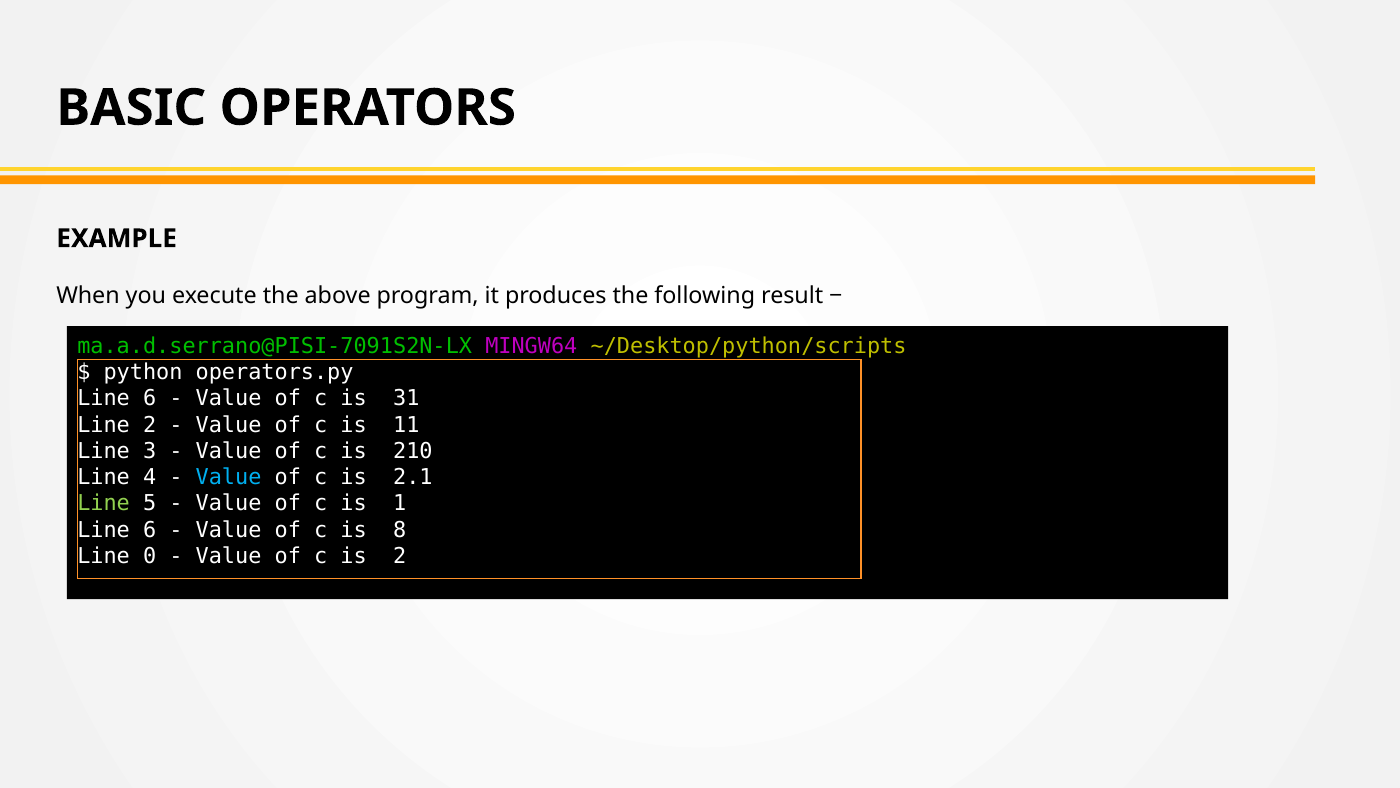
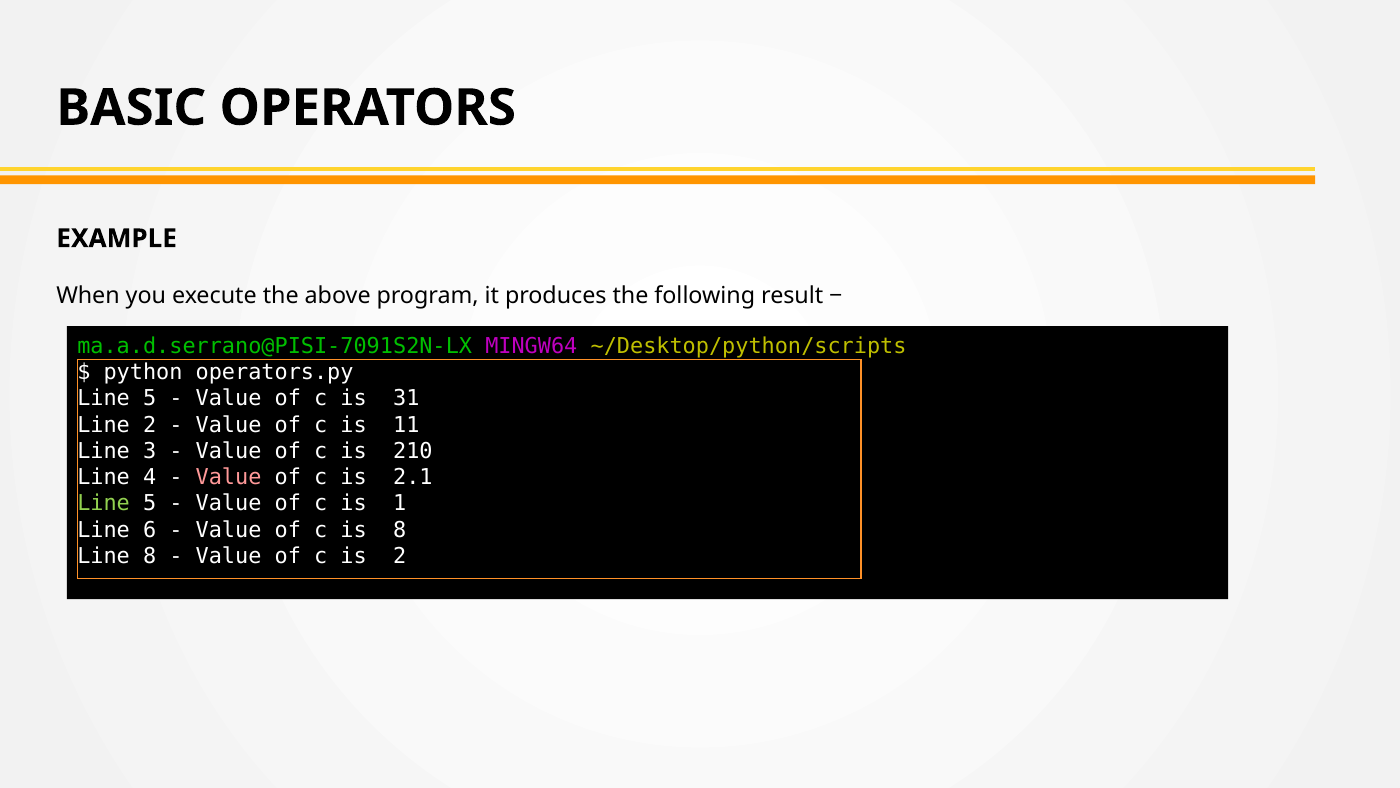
6: 6 -> 5 (150, 398)
Value colour: light blue -> pink (229, 477)
Line 0: 0 -> 8 (150, 556)
